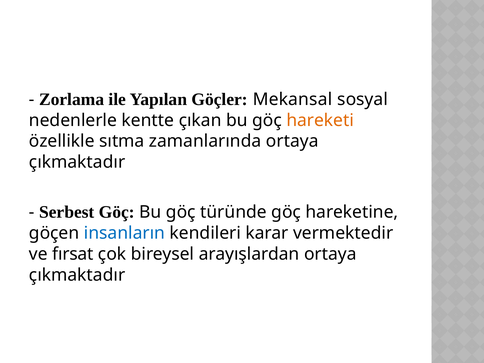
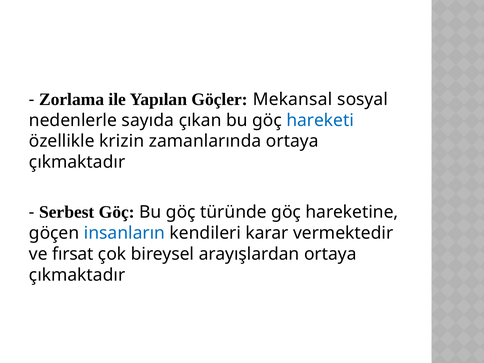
kentte: kentte -> sayıda (148, 120)
hareketi colour: orange -> blue (320, 120)
sıtma: sıtma -> krizin (122, 141)
